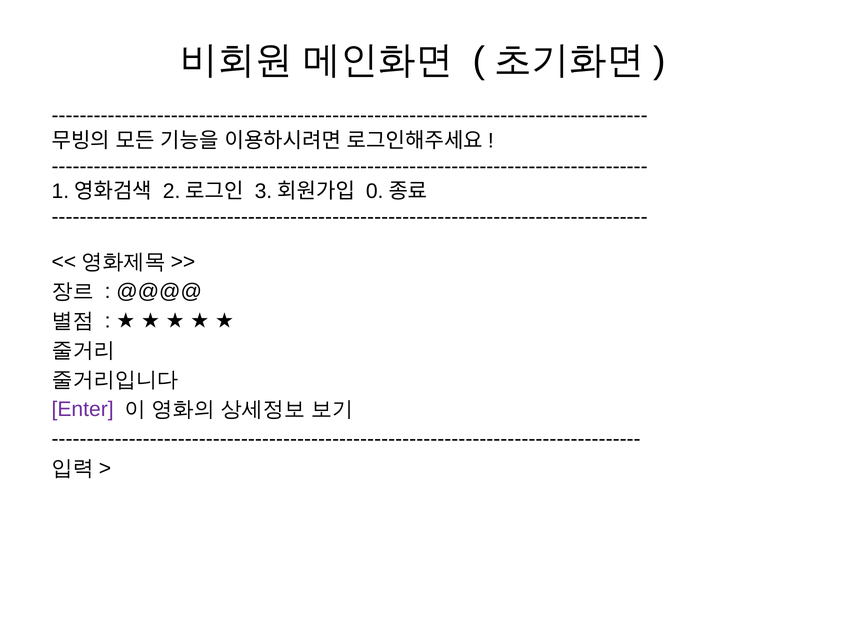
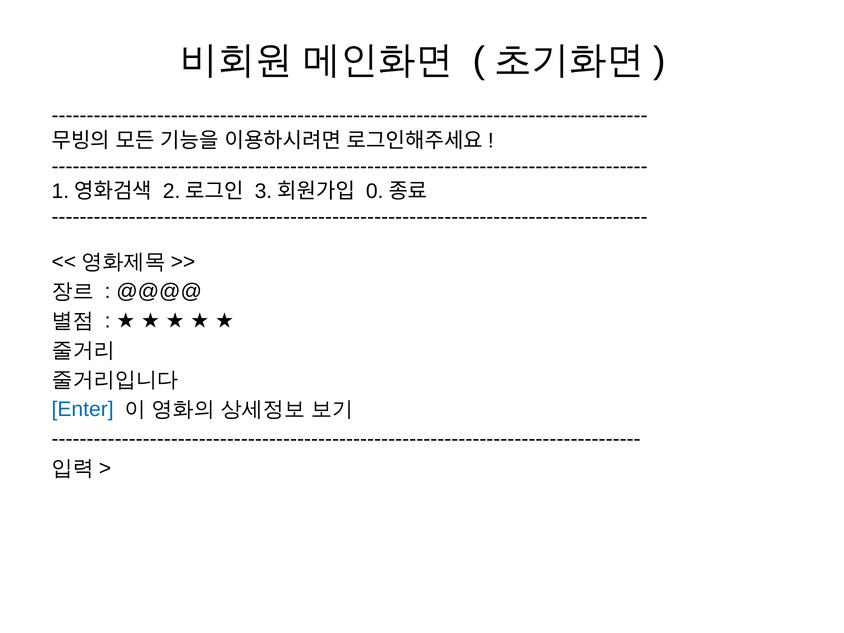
Enter colour: purple -> blue (83, 409)
